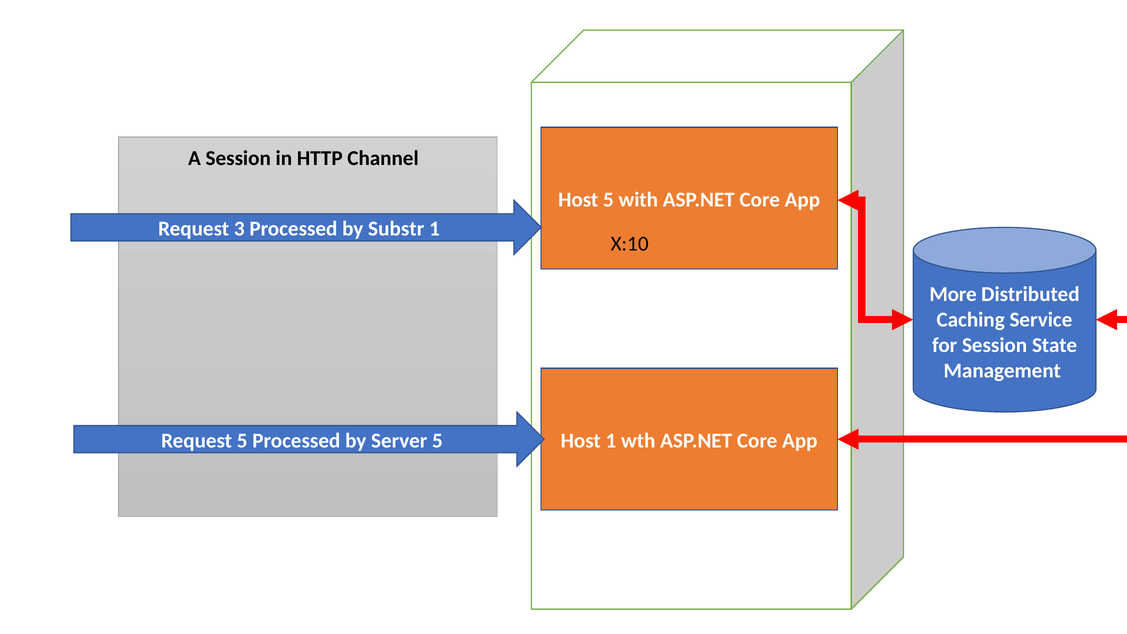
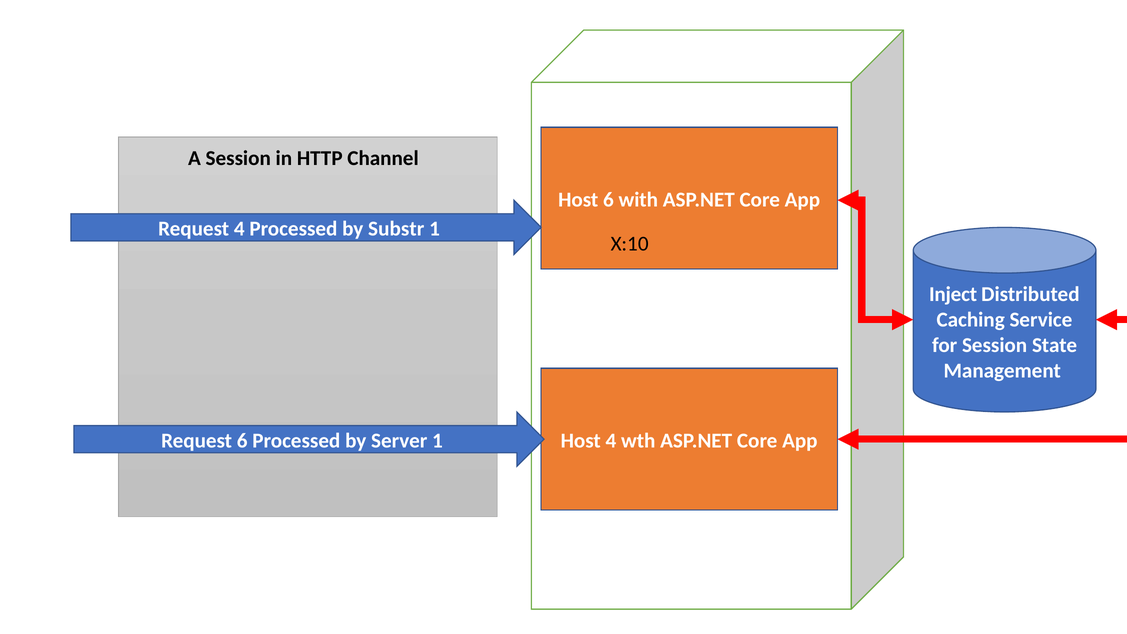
Host 5: 5 -> 6 (608, 200)
Request 3: 3 -> 4 (239, 229)
More: More -> Inject (953, 294)
Request 5: 5 -> 6 (242, 441)
Server 5: 5 -> 1 (437, 441)
Host 1: 1 -> 4 (611, 441)
